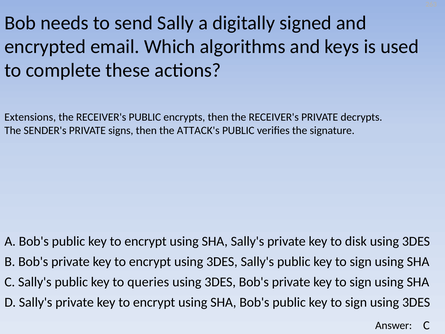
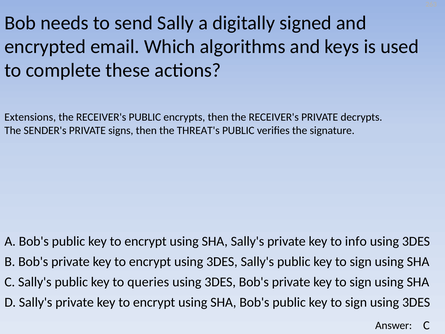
ATTACK's: ATTACK's -> THREAT's (198, 131)
disk: disk -> info (356, 241)
